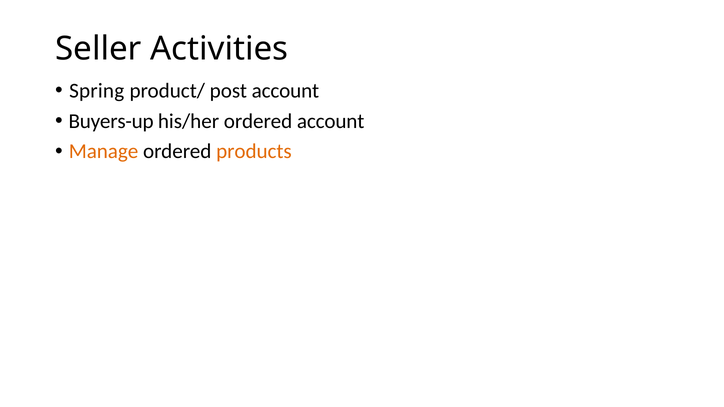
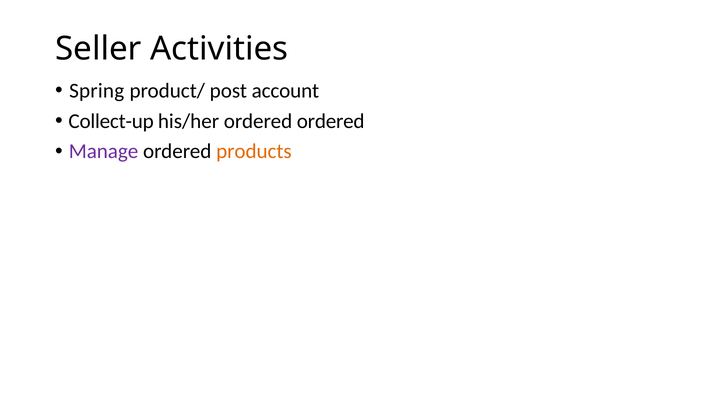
Buyers-up: Buyers-up -> Collect-up (111, 121)
ordered account: account -> ordered (331, 121)
Manage colour: orange -> purple (104, 152)
